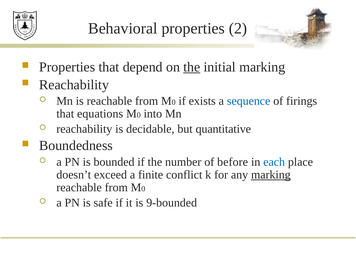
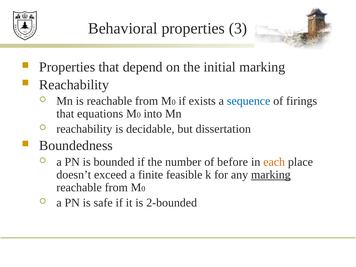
2: 2 -> 3 (238, 28)
the underline: present -> none (192, 67)
quantitative: quantitative -> dissertation (223, 129)
each colour: blue -> orange (274, 162)
conflict: conflict -> feasible (184, 175)
9-bounded: 9-bounded -> 2-bounded (172, 203)
